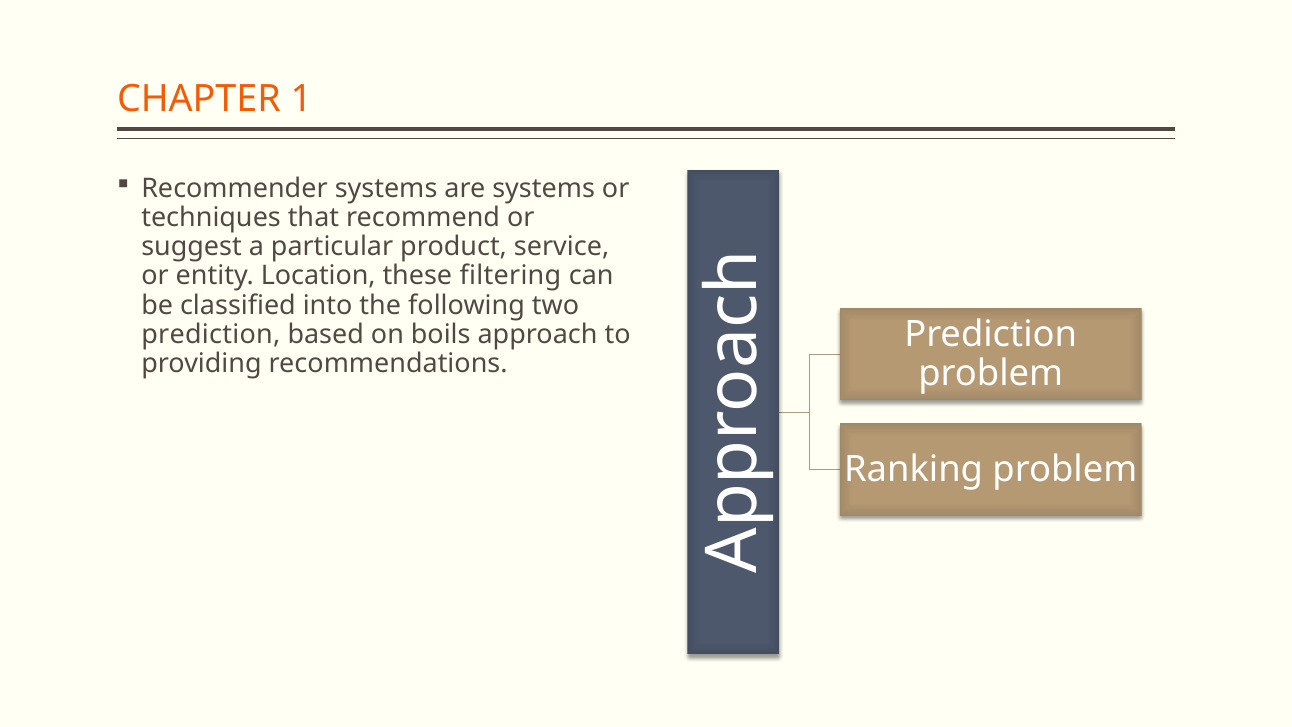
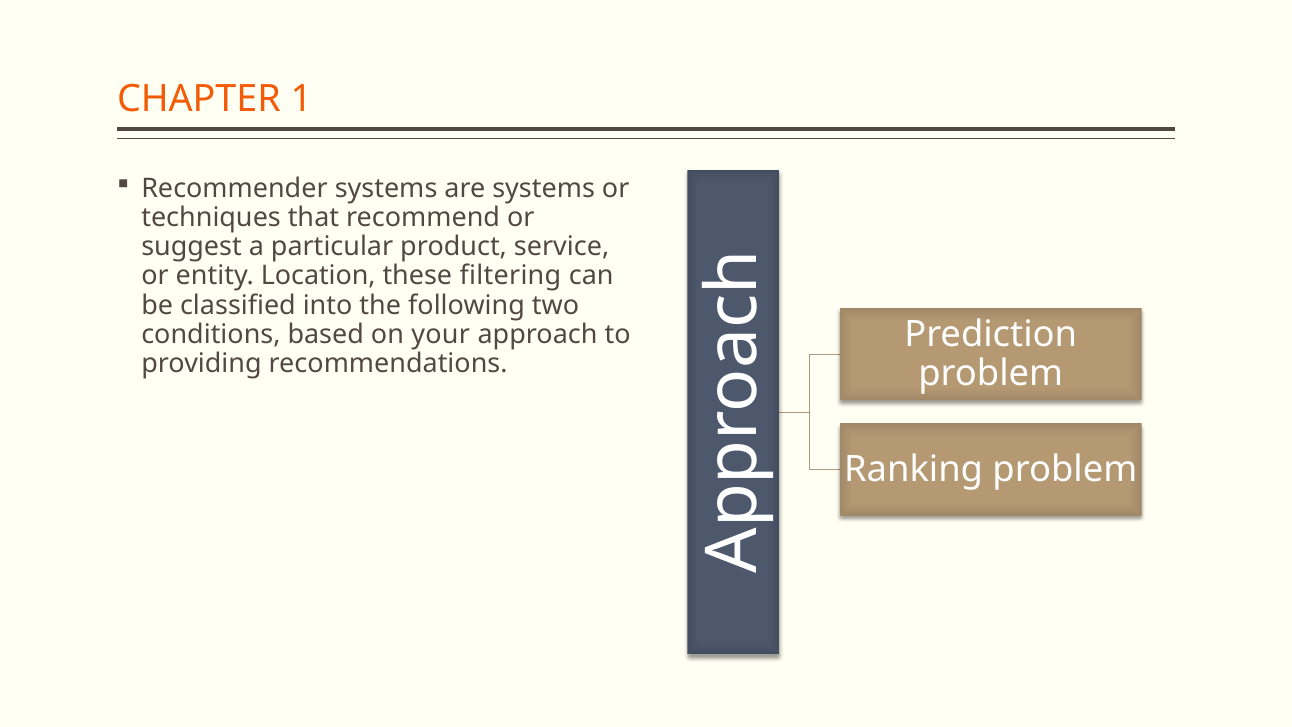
prediction: prediction -> conditions (211, 334)
boils: boils -> your (441, 334)
